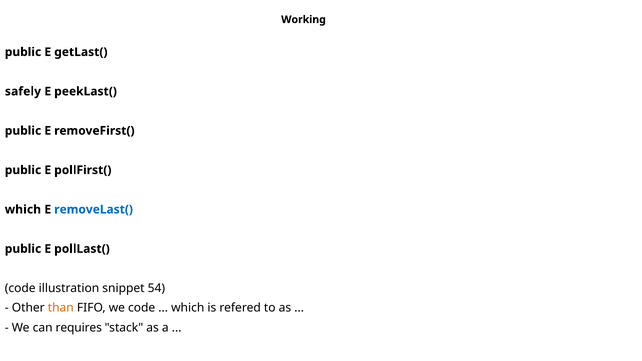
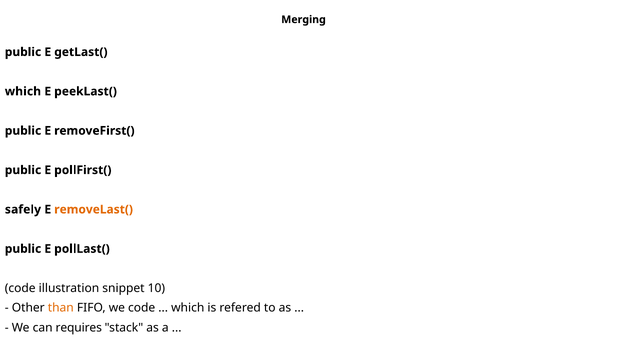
Working: Working -> Merging (304, 20)
safely: safely -> which (23, 91)
which: which -> safely (23, 210)
removeLast( colour: blue -> orange (94, 210)
54: 54 -> 10 (156, 288)
